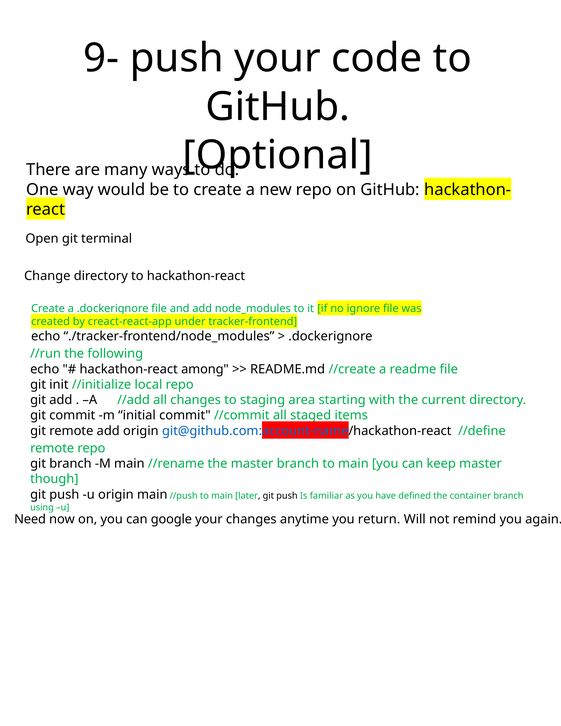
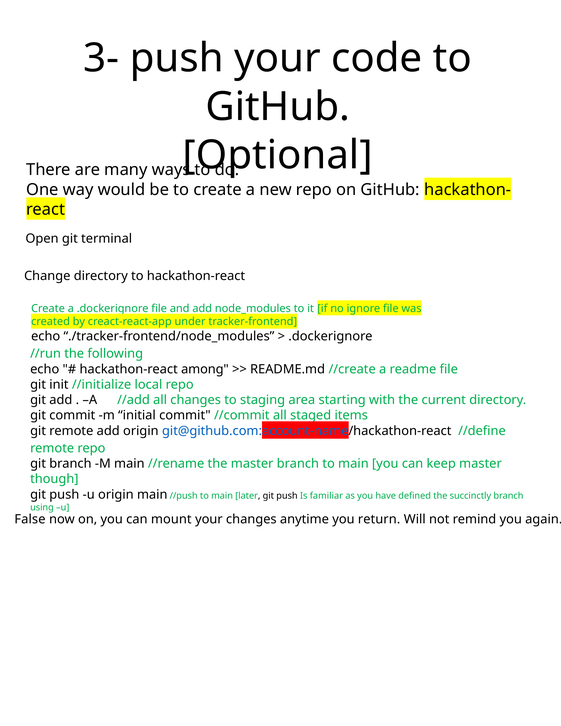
9-: 9- -> 3- (101, 58)
container: container -> succinctly (470, 496)
Need: Need -> False (30, 519)
google: google -> mount (171, 519)
